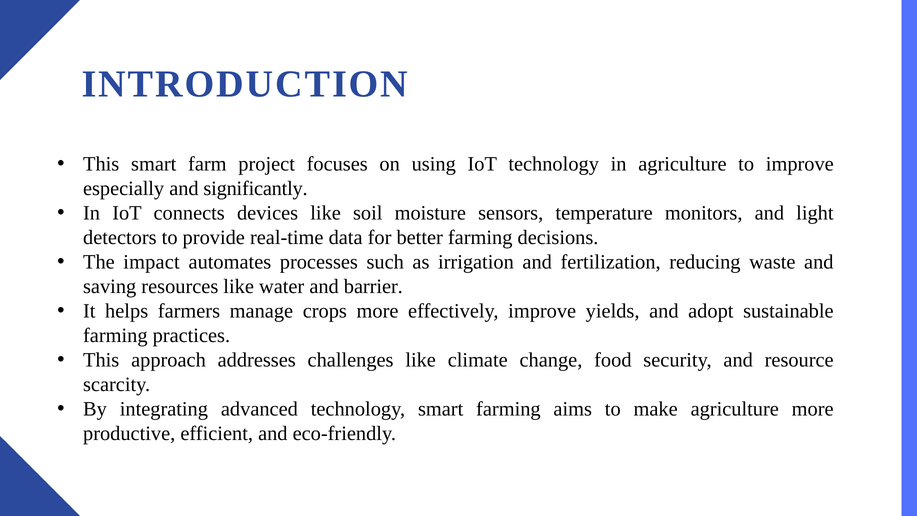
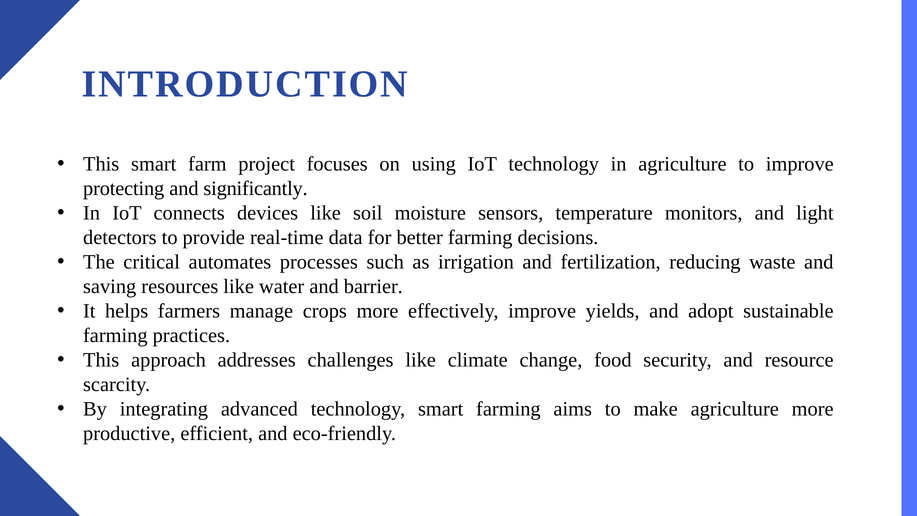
especially: especially -> protecting (124, 189)
impact: impact -> critical (152, 262)
